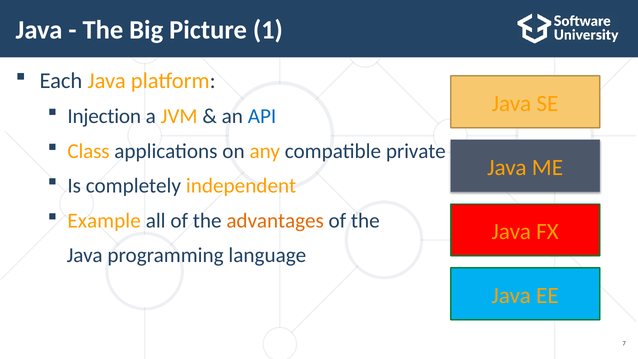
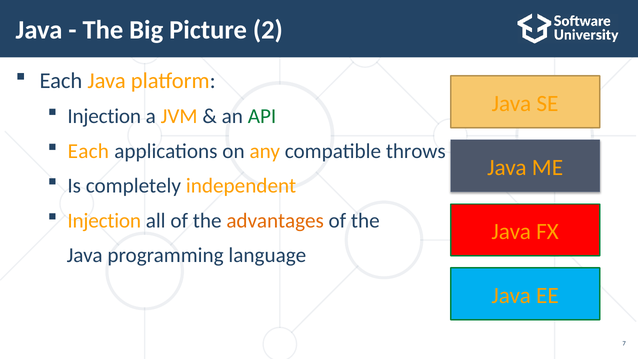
1: 1 -> 2 (268, 30)
API colour: blue -> green (262, 116)
Class: Class -> Each (88, 151)
private: private -> throws (416, 151)
Example: Example -> Injection (104, 221)
